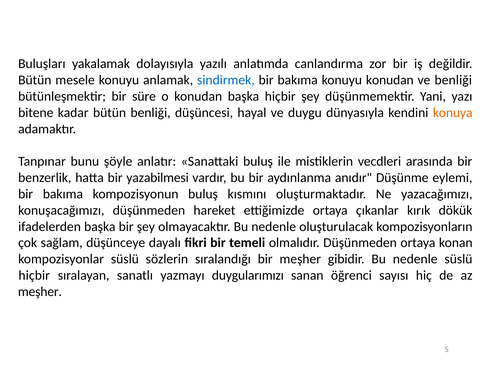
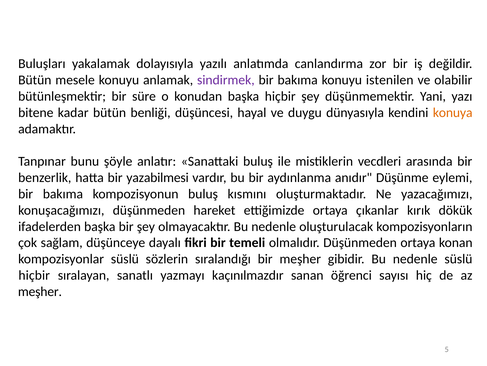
sindirmek colour: blue -> purple (226, 80)
konuyu konudan: konudan -> istenilen (390, 80)
ve benliği: benliği -> olabilir (453, 80)
duygularımızı: duygularımızı -> kaçınılmazdır (248, 275)
